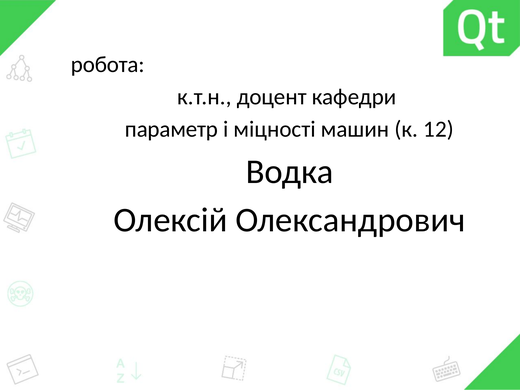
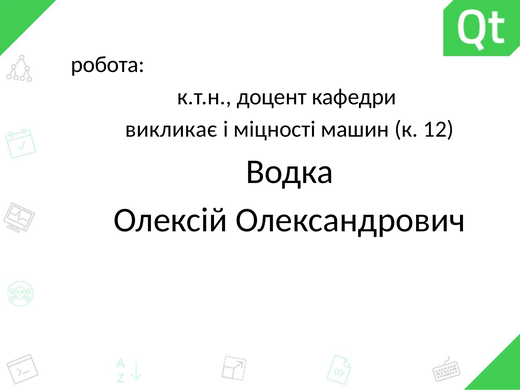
параметр: параметр -> викликає (171, 129)
